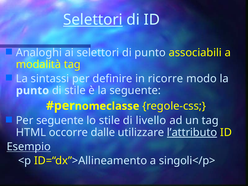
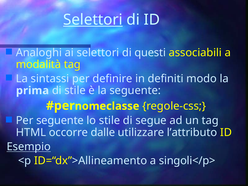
di punto: punto -> questi (150, 53)
ricorre: ricorre -> definiti (166, 79)
punto: punto -> prima (32, 91)
livello: livello -> segue (151, 121)
l’attributo underline: present -> none (192, 132)
